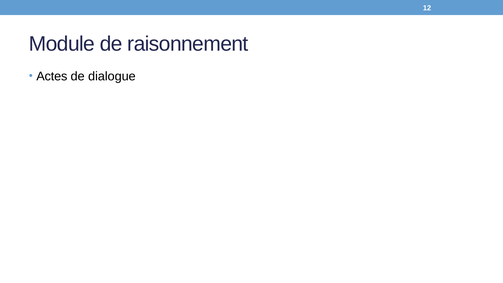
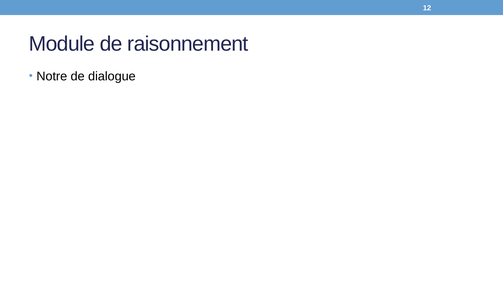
Actes: Actes -> Notre (52, 76)
